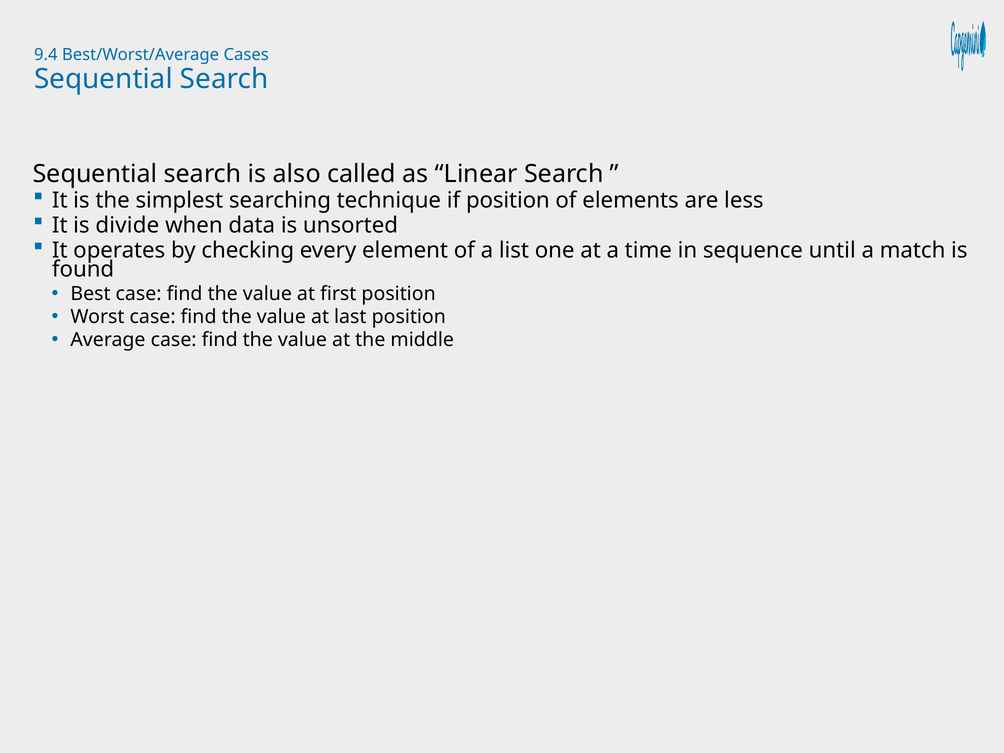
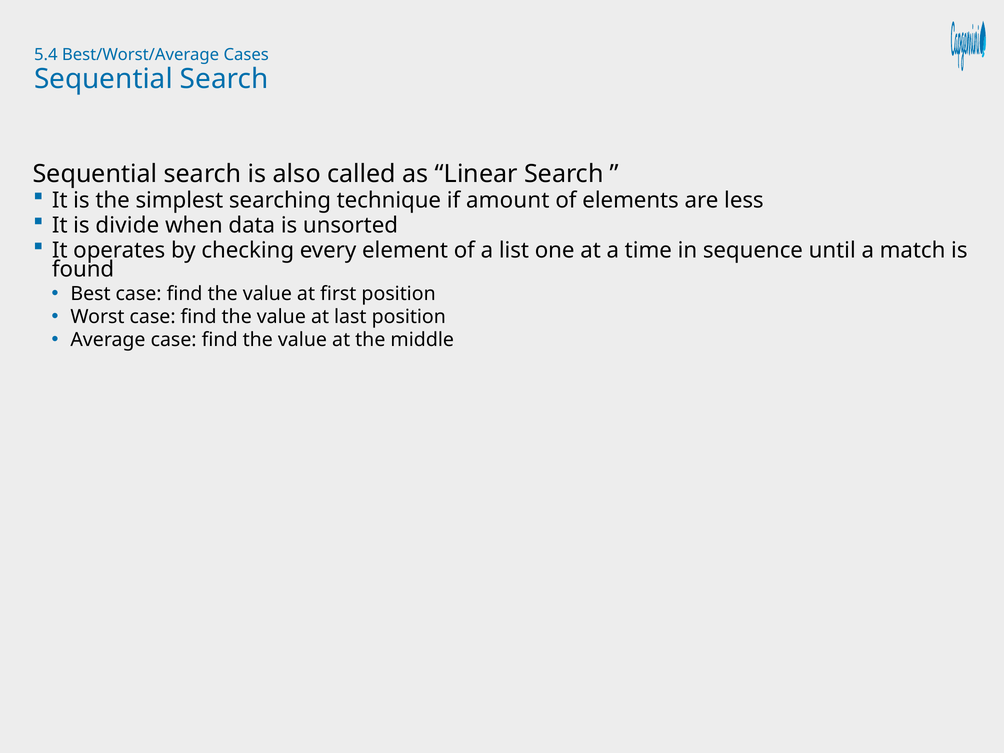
9.4: 9.4 -> 5.4 (46, 55)
if position: position -> amount (508, 200)
